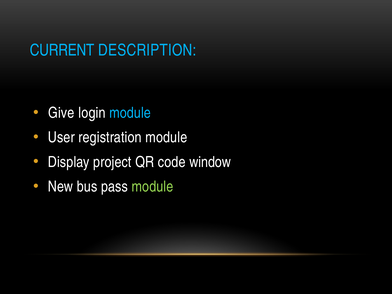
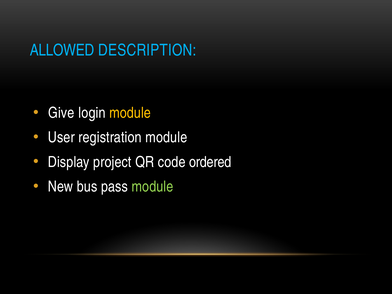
CURRENT: CURRENT -> ALLOWED (62, 50)
module colour: light blue -> yellow (130, 113)
window: window -> ordered (210, 162)
